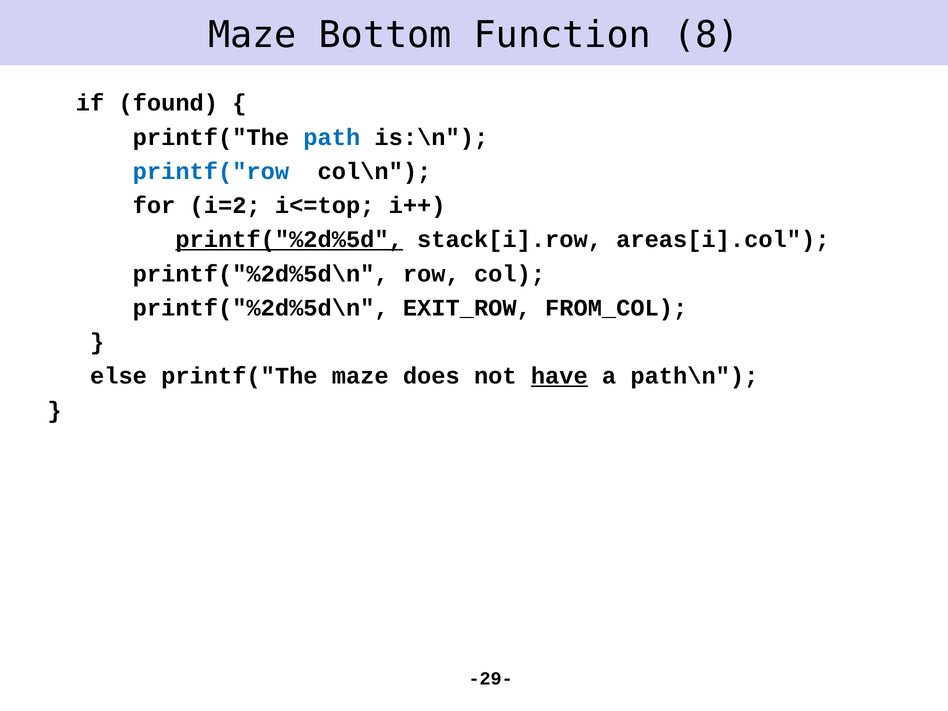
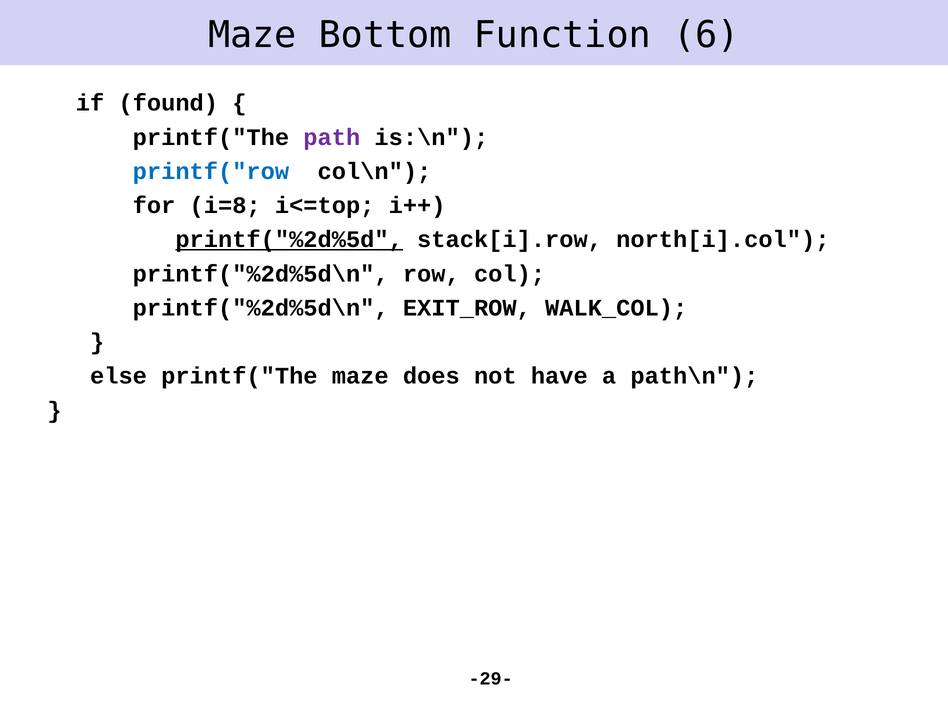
8: 8 -> 6 (706, 35)
path colour: blue -> purple (332, 137)
i=2: i=2 -> i=8 (225, 206)
areas[i].col: areas[i].col -> north[i].col (723, 240)
FROM_COL: FROM_COL -> WALK_COL (616, 308)
have underline: present -> none (559, 376)
